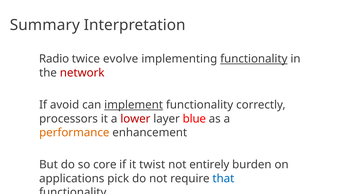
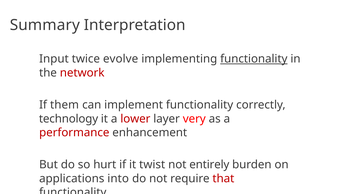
Radio: Radio -> Input (54, 59)
avoid: avoid -> them (65, 105)
implement underline: present -> none (134, 105)
processors: processors -> technology (69, 119)
blue: blue -> very (194, 119)
performance colour: orange -> red (74, 133)
core: core -> hurt (105, 165)
pick: pick -> into (118, 179)
that colour: blue -> red (223, 179)
